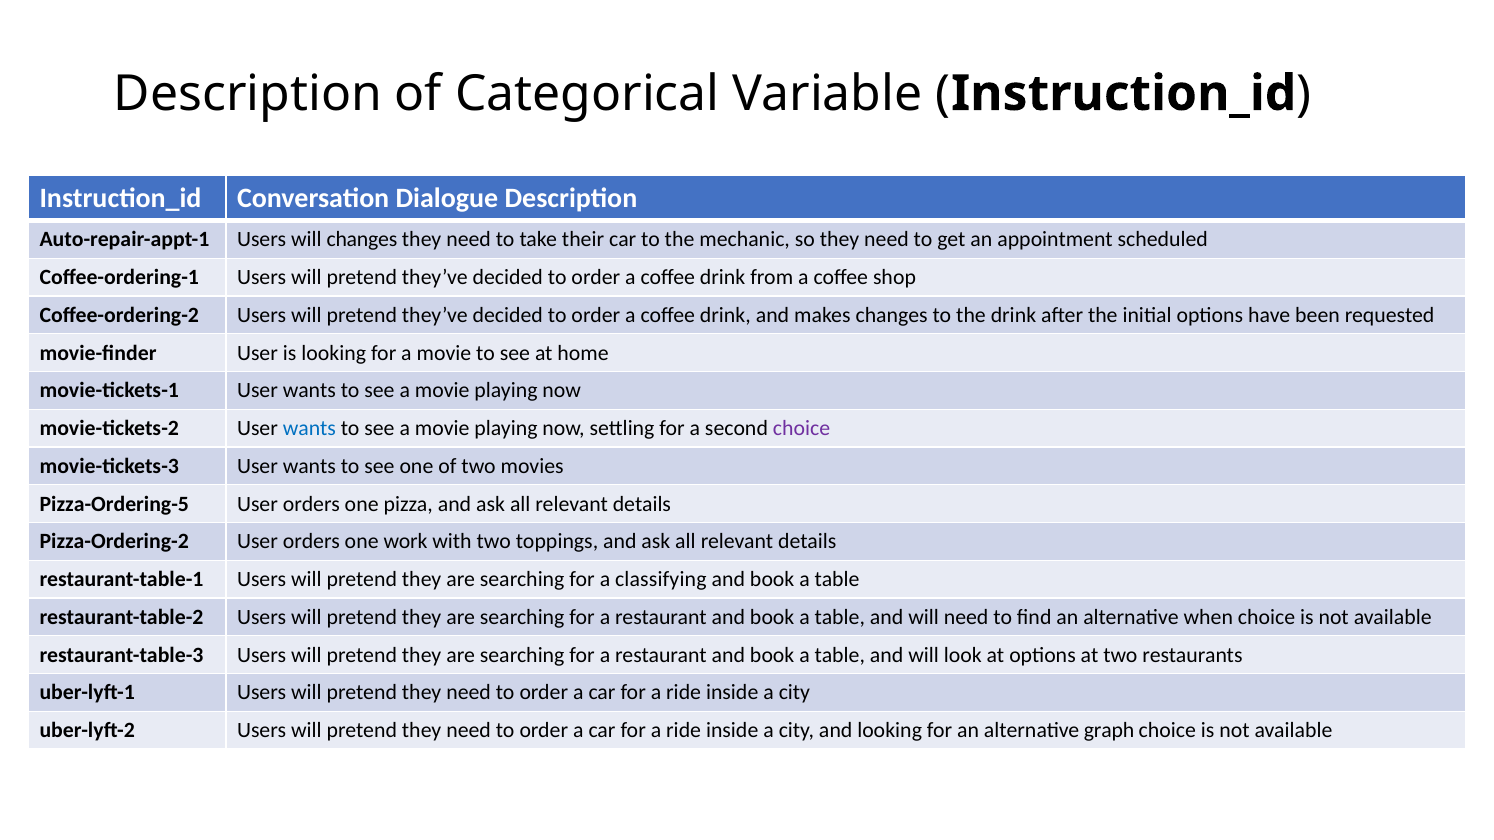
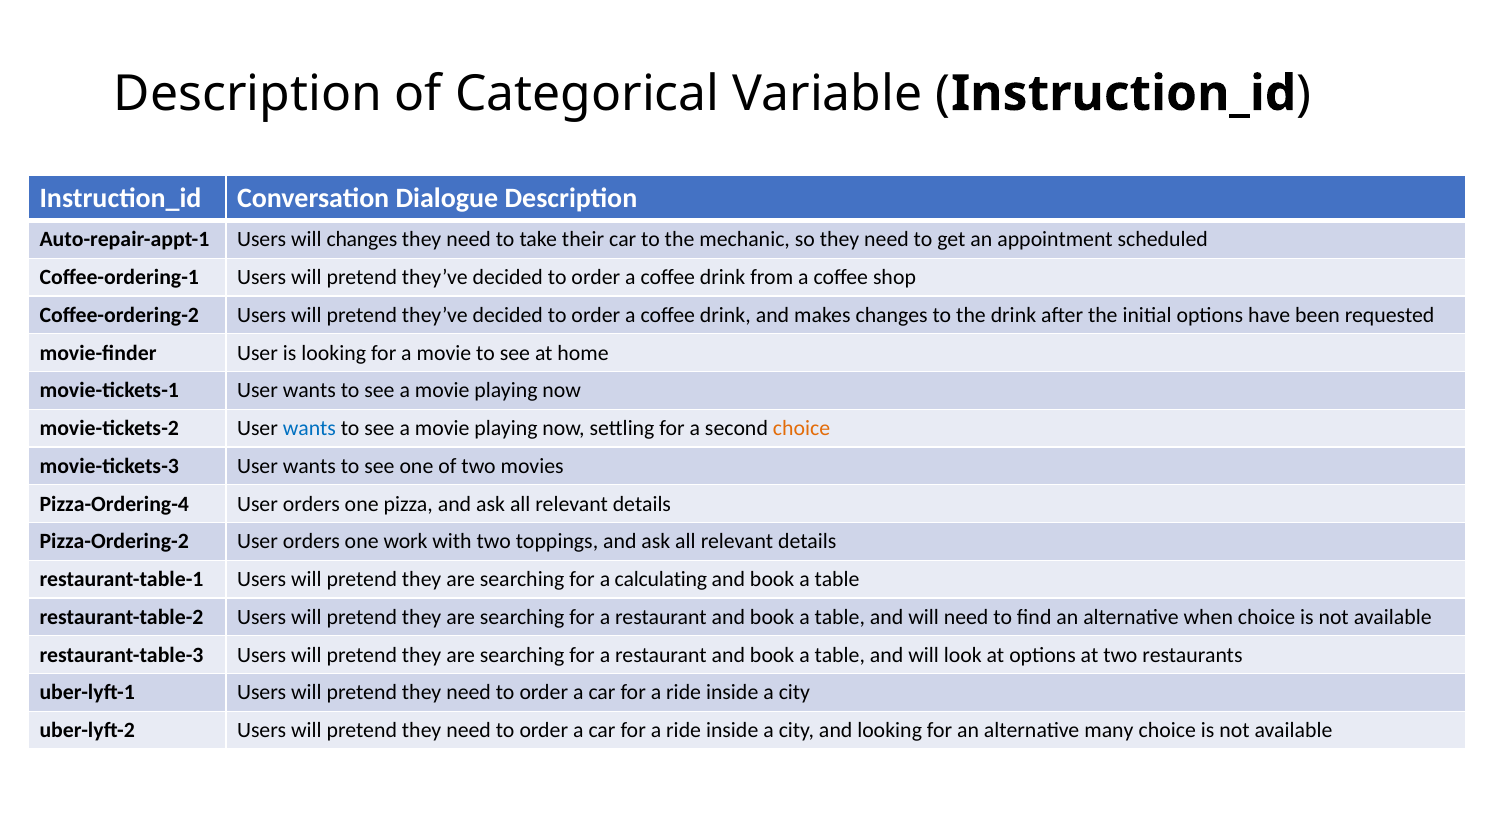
choice colour: purple -> orange (802, 429)
Pizza-Ordering-5: Pizza-Ordering-5 -> Pizza-Ordering-4 (114, 504)
classifying: classifying -> calculating (661, 580)
graph: graph -> many (1109, 731)
